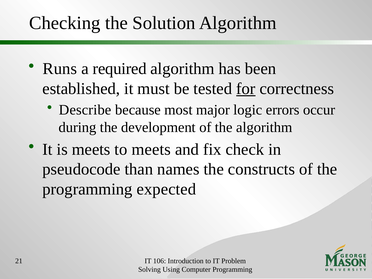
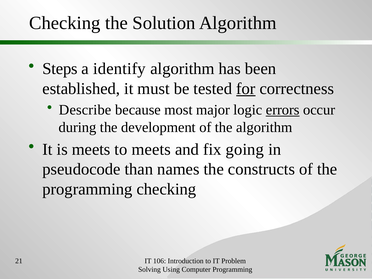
Runs: Runs -> Steps (60, 69)
required: required -> identify (119, 69)
errors underline: none -> present (283, 110)
check: check -> going (245, 149)
programming expected: expected -> checking (166, 189)
